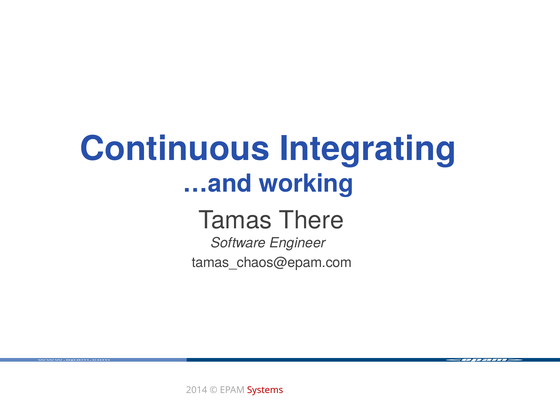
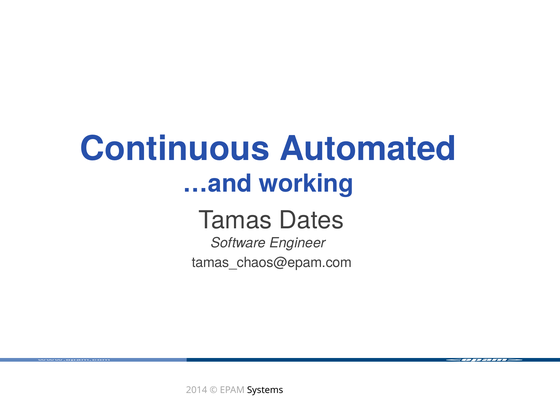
Integrating: Integrating -> Automated (368, 149)
There: There -> Dates (311, 220)
Systems colour: red -> black (265, 390)
